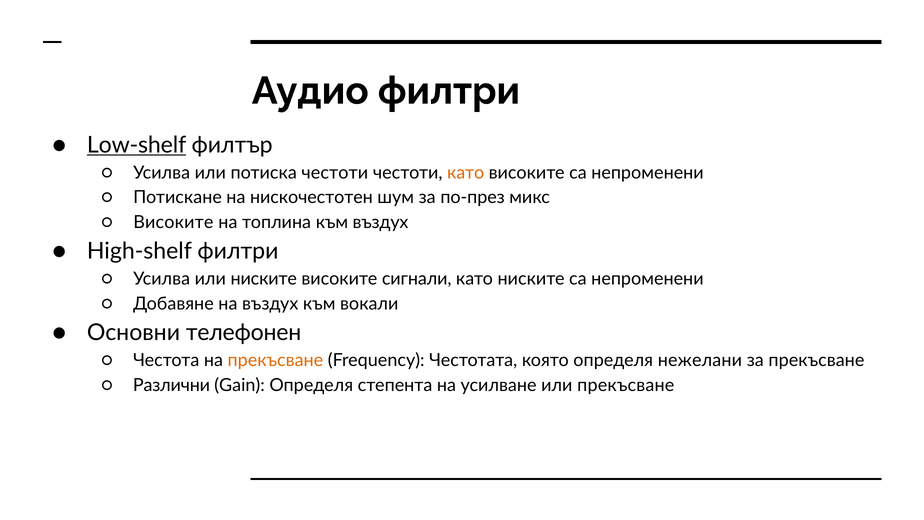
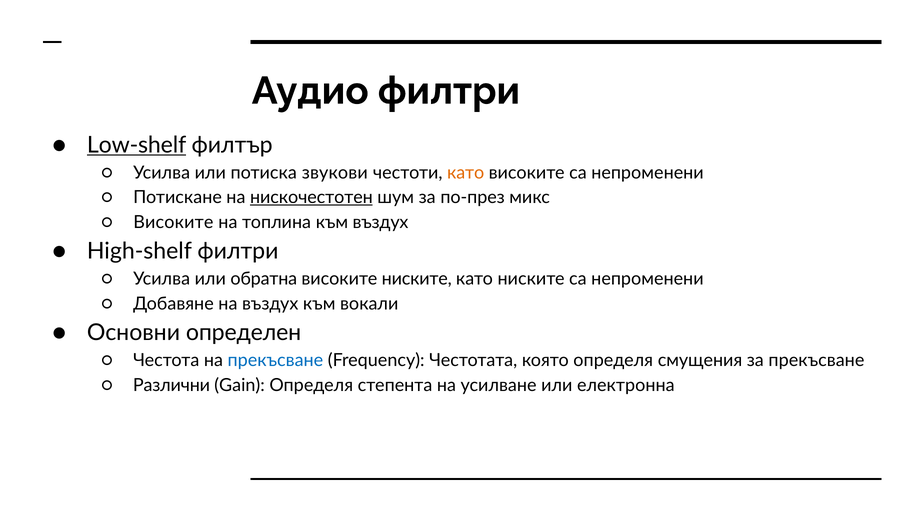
потиска честоти: честоти -> звукови (335, 173)
нискочестотен underline: none -> present (311, 197)
или ниските: ниските -> обратна (264, 279)
високите сигнали: сигнали -> ниските (417, 279)
телефонен: телефонен -> определен (244, 333)
прекъсване colour: orange -> blue (275, 360)
нежелани: нежелани -> смущения (700, 360)
или прекъсване: прекъсване -> електронна (626, 385)
